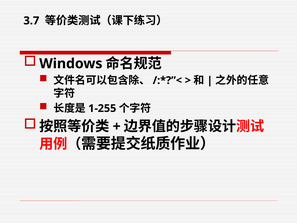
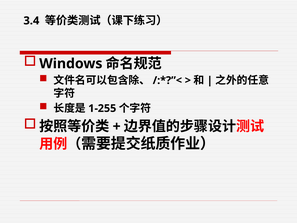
3.7: 3.7 -> 3.4 (31, 21)
